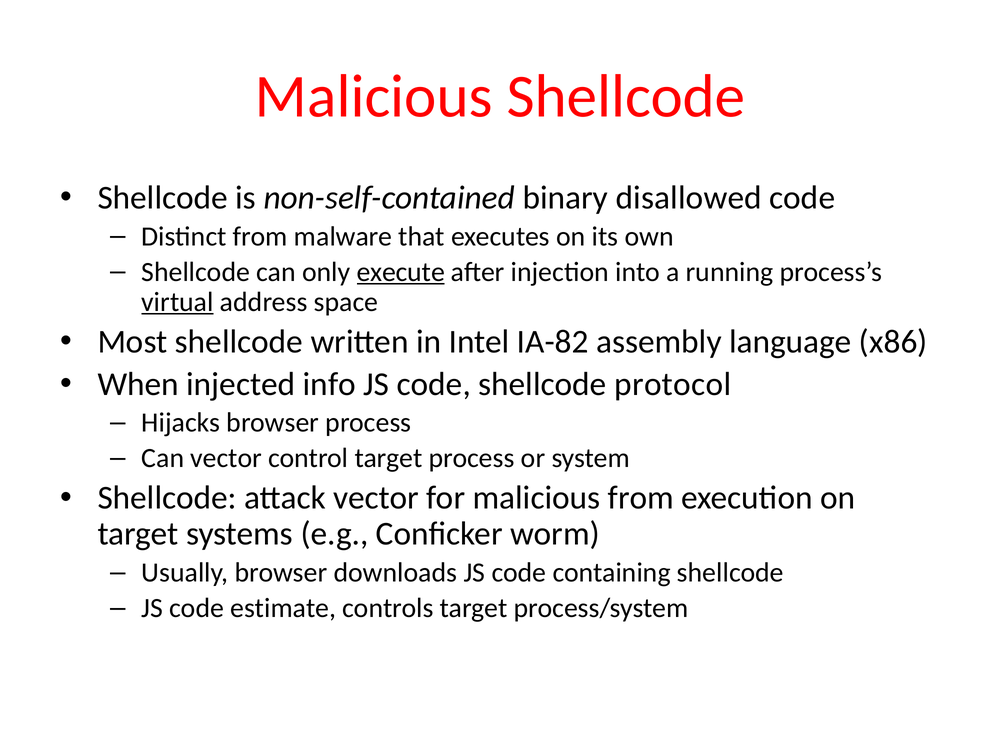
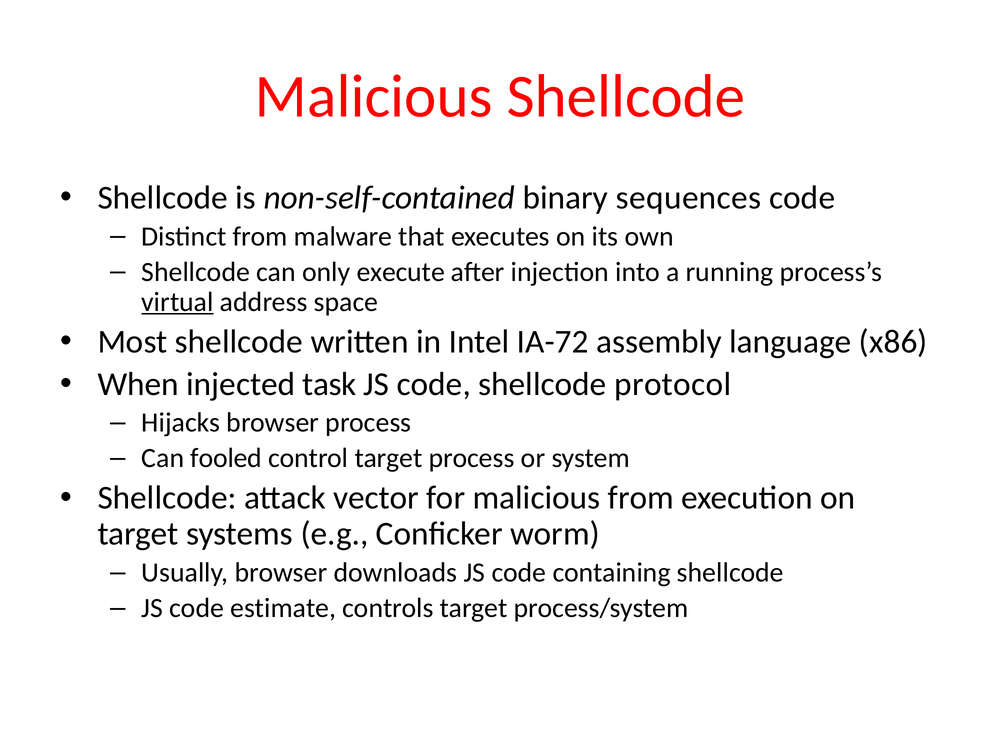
disallowed: disallowed -> sequences (689, 198)
execute underline: present -> none (401, 272)
IA-82: IA-82 -> IA-72 (553, 342)
info: info -> task (329, 385)
Can vector: vector -> fooled (226, 459)
